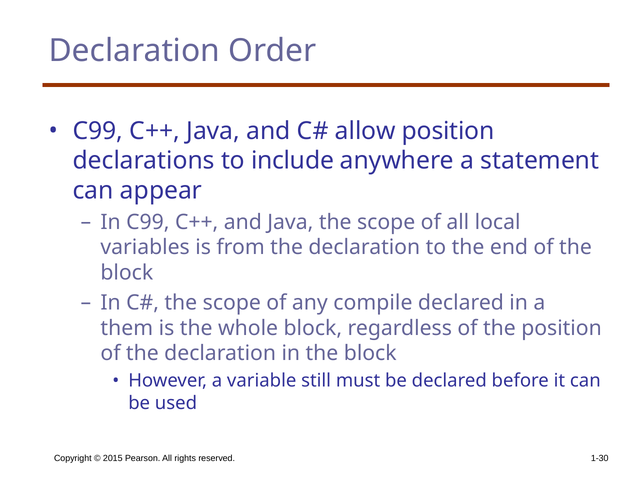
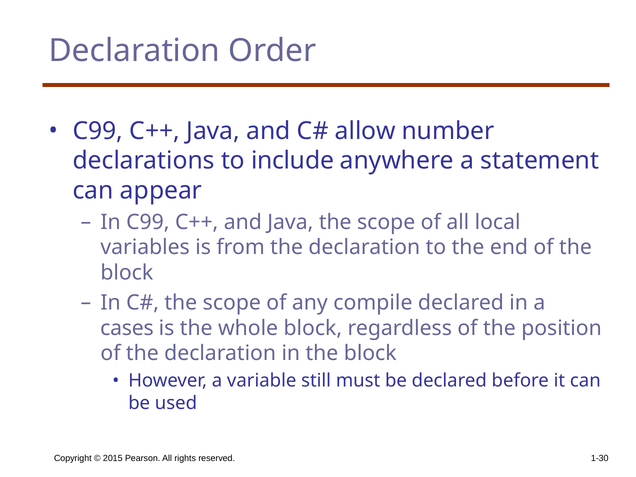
allow position: position -> number (448, 131)
them: them -> cases (127, 328)
